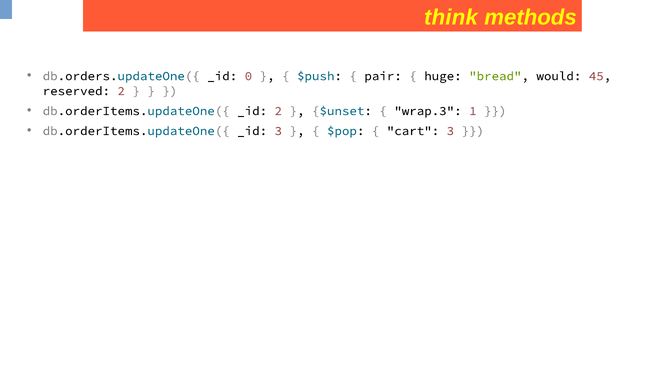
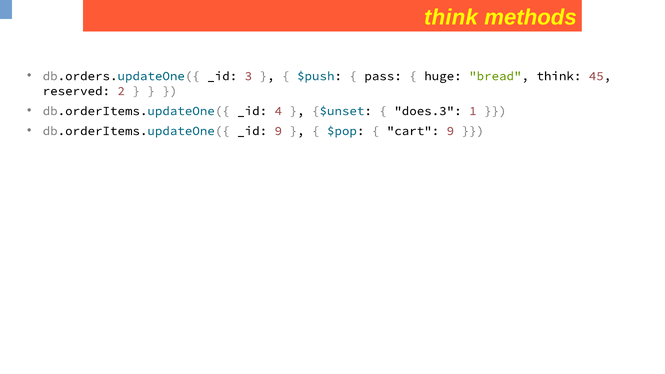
0: 0 -> 3 (248, 76)
pair: pair -> pass (383, 76)
bread would: would -> think (559, 76)
_id 2: 2 -> 4 (278, 111)
wrap.3: wrap.3 -> does.3 (428, 111)
_id 3: 3 -> 9 (278, 131)
cart 3: 3 -> 9 (450, 131)
